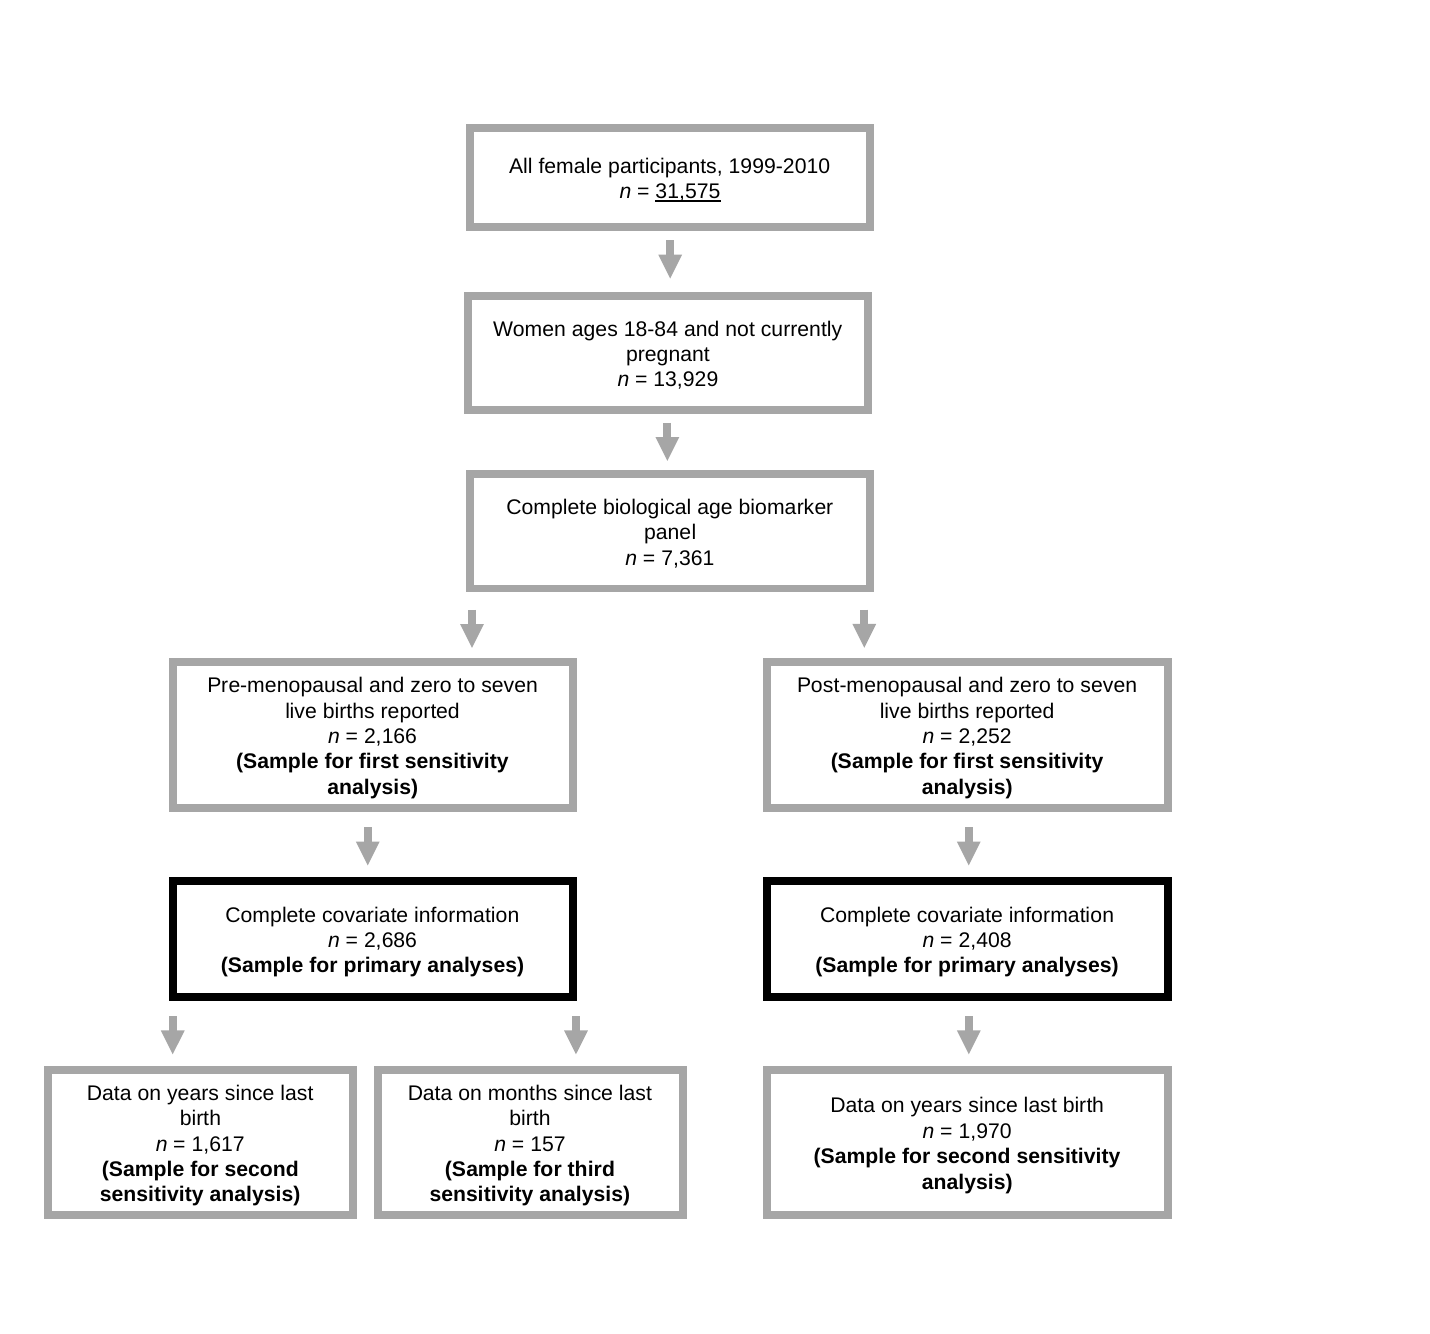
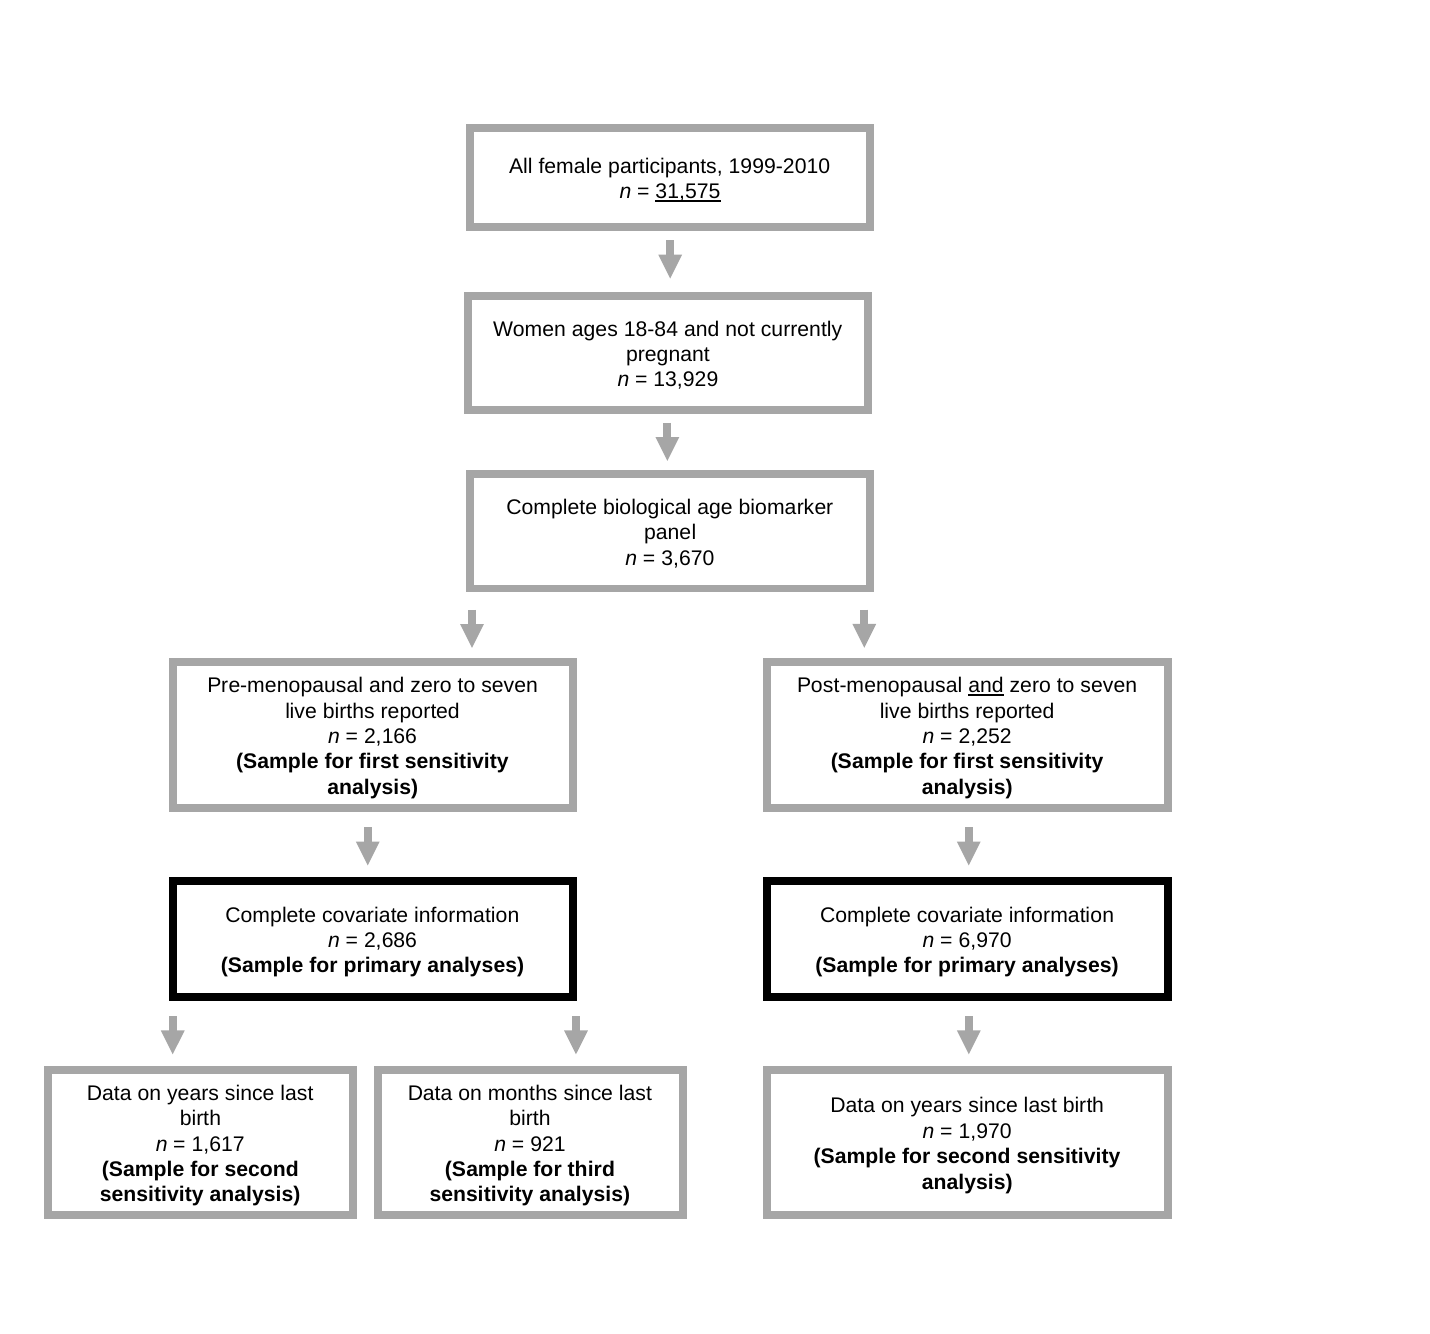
7,361: 7,361 -> 3,670 (688, 559)
and underline: none -> present (986, 686)
2,408: 2,408 -> 6,970 (985, 941)
157: 157 -> 921 (548, 1145)
